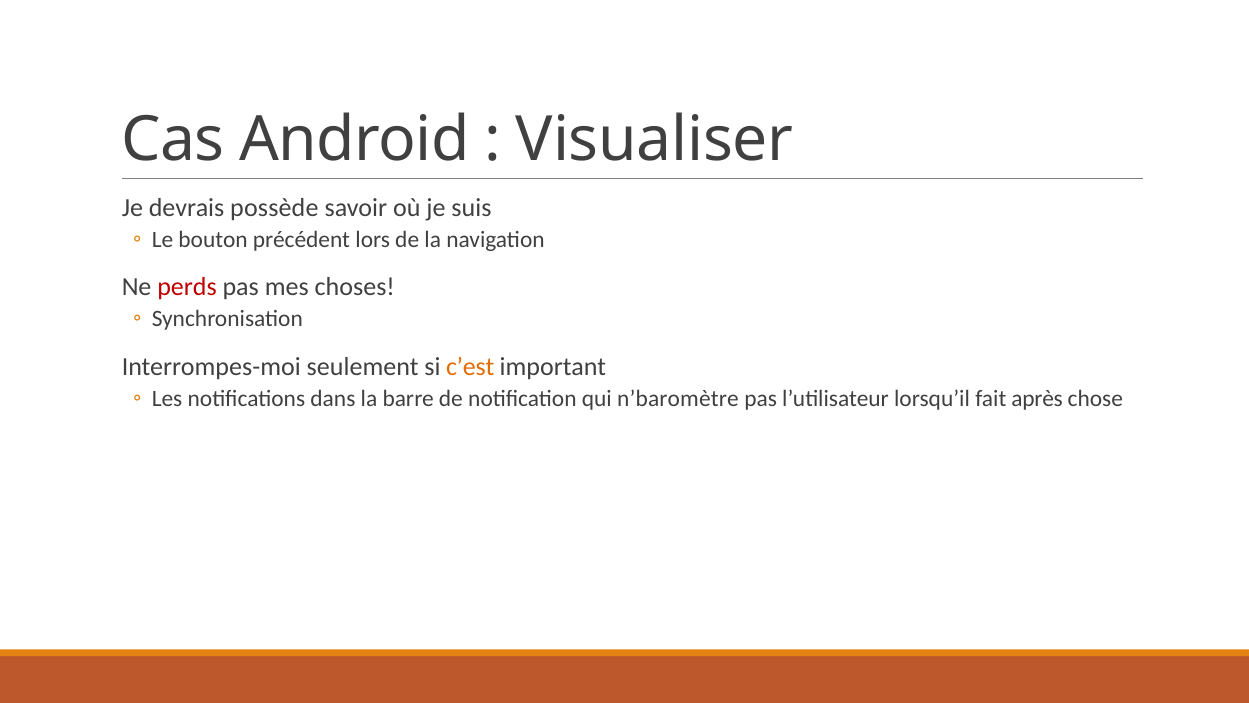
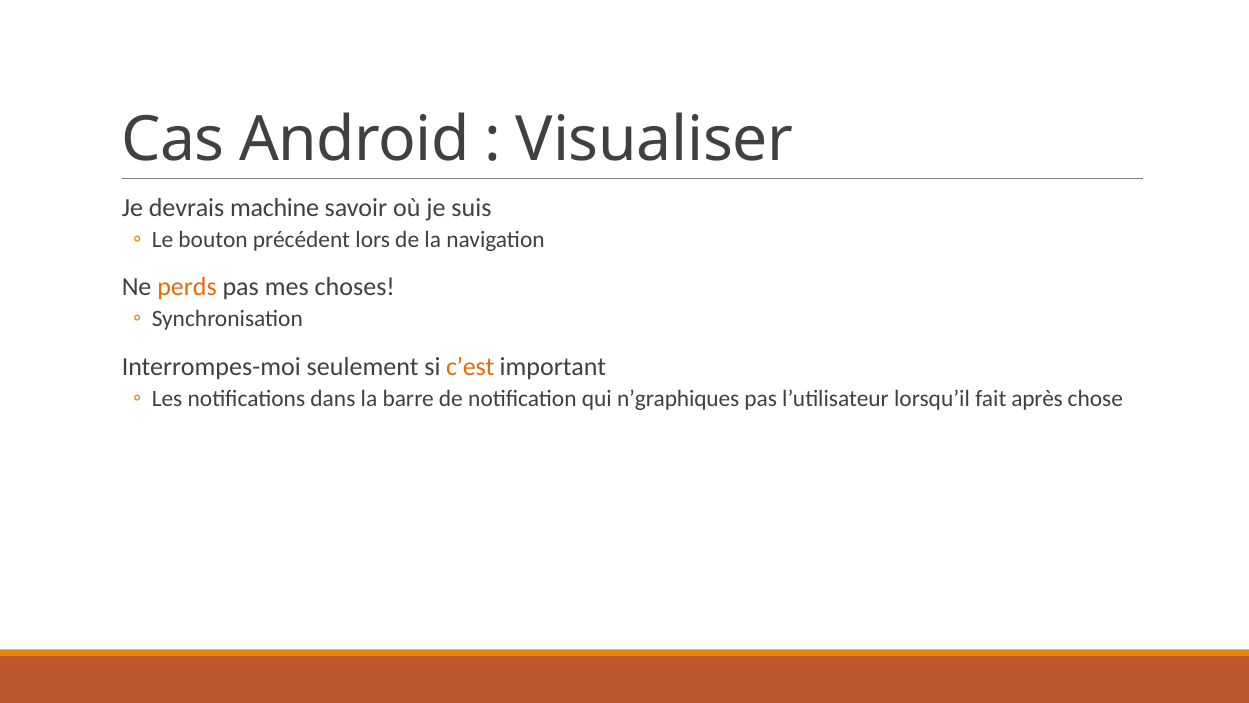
possède: possède -> machine (275, 208)
perds colour: red -> orange (187, 287)
n’baromètre: n’baromètre -> n’graphiques (678, 398)
